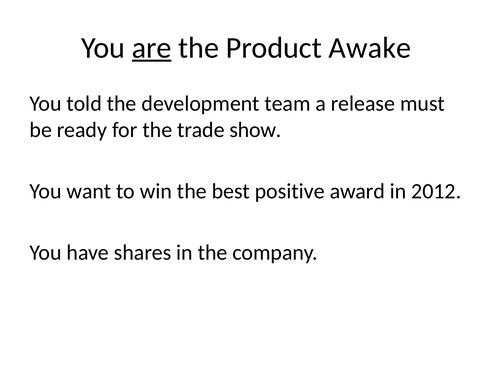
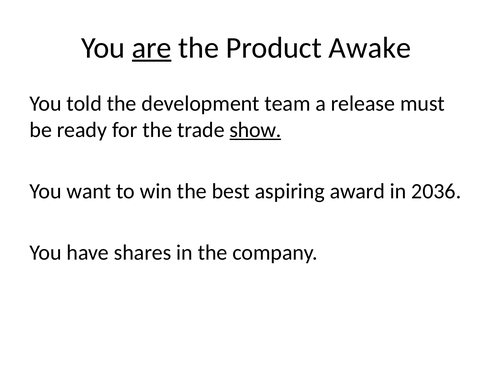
show underline: none -> present (255, 130)
positive: positive -> aspiring (290, 191)
2012: 2012 -> 2036 (436, 191)
